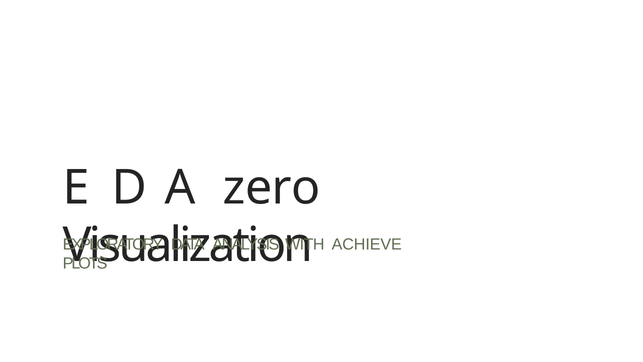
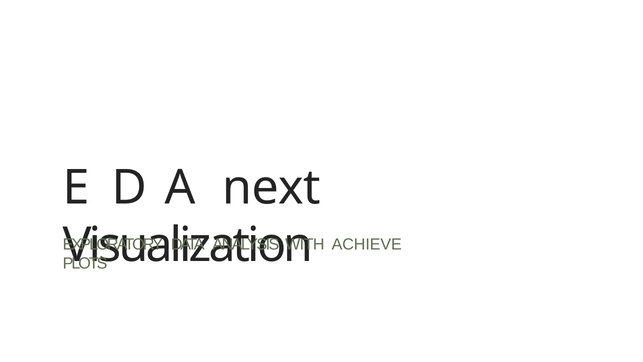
zero: zero -> next (272, 187)
